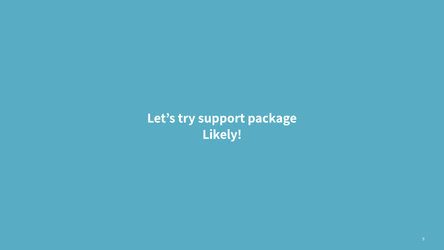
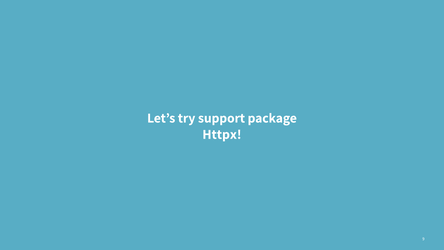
Likely: Likely -> Httpx (222, 134)
